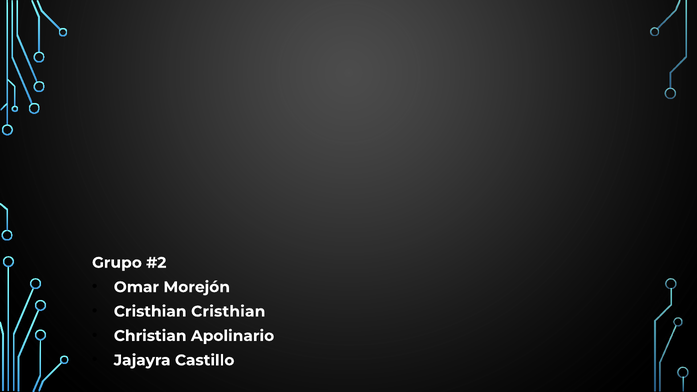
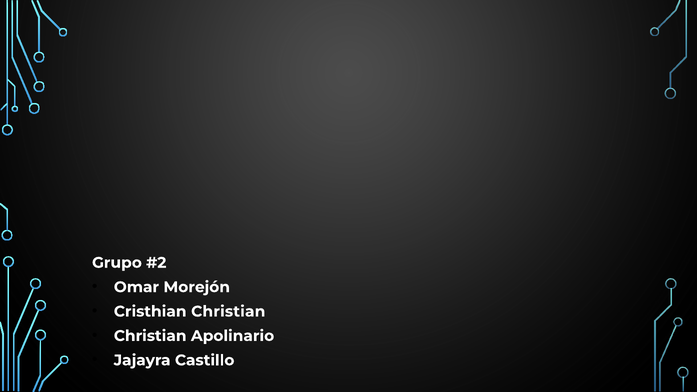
Cristhian Cristhian: Cristhian -> Christian (228, 312)
